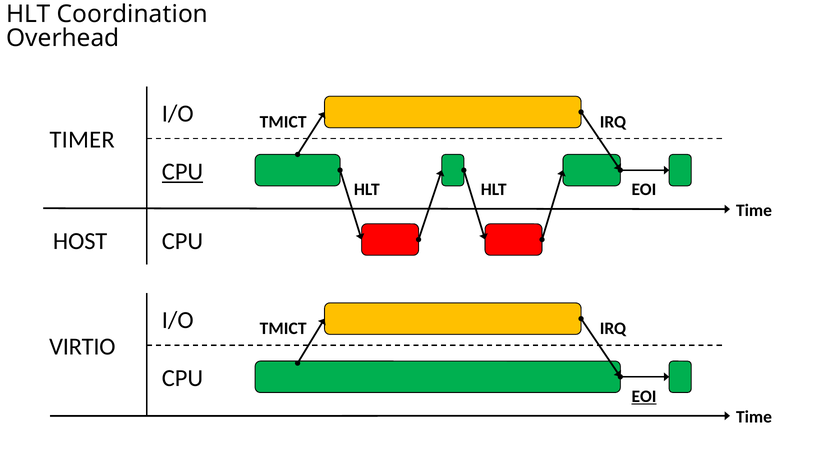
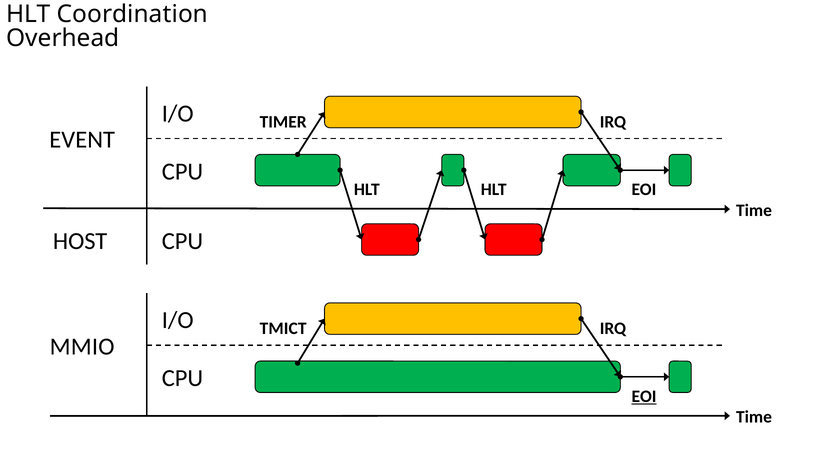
TMICT: TMICT -> TIMER (283, 122)
TIMER: TIMER -> EVENT (82, 140)
CPU underline: present -> none (183, 172)
VIRTIO: VIRTIO -> MMIO (82, 347)
